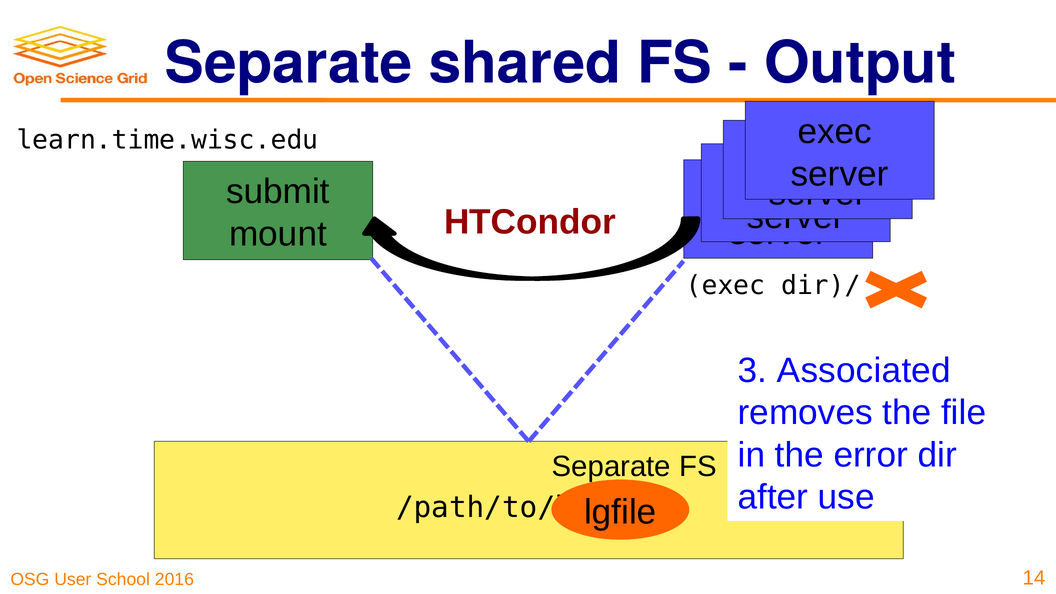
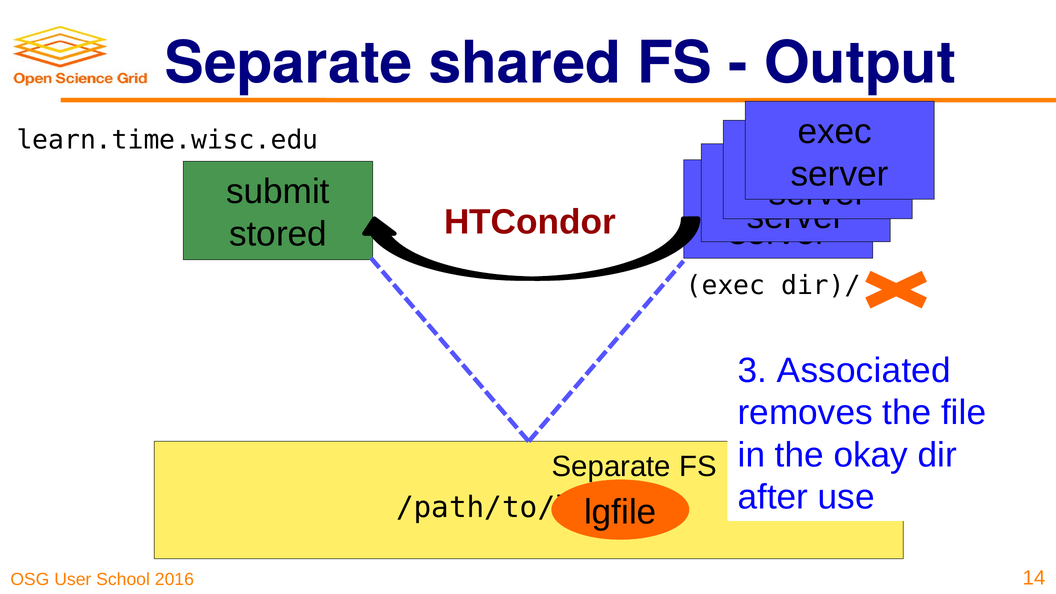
mount: mount -> stored (278, 234)
error: error -> okay (871, 455)
